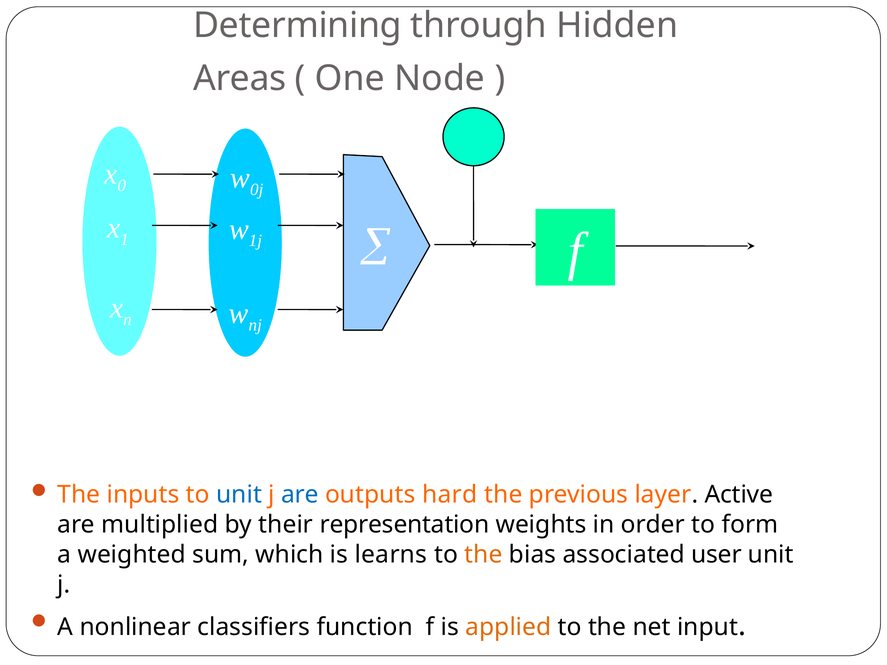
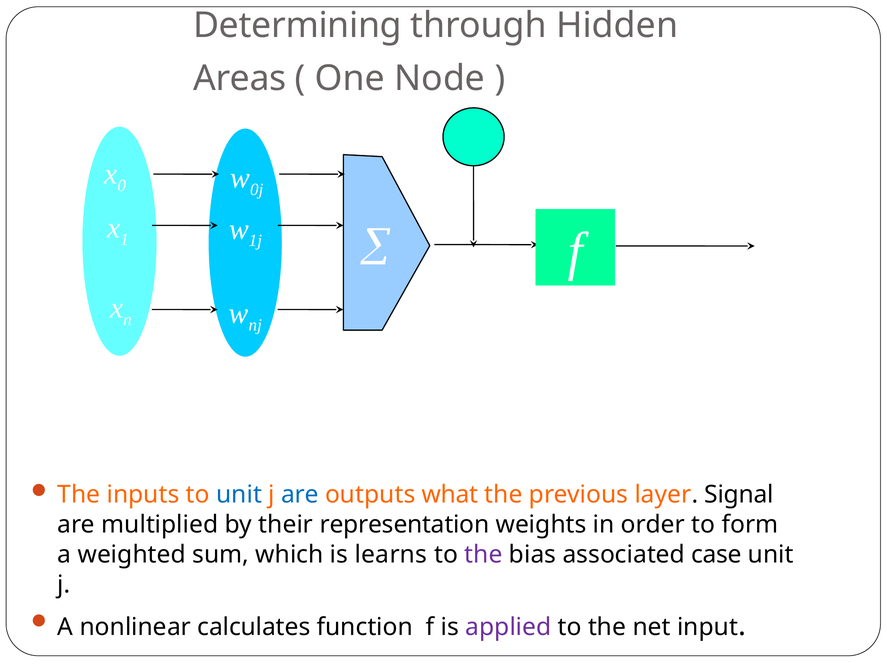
hard: hard -> what (450, 495)
Active: Active -> Signal (739, 495)
the colour: orange -> purple (484, 555)
user: user -> case (717, 555)
classifiers: classifiers -> calculates (254, 627)
applied colour: orange -> purple (508, 627)
